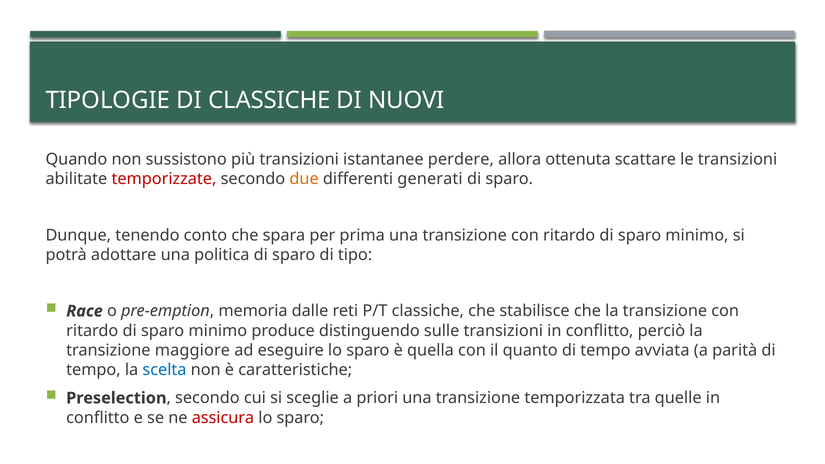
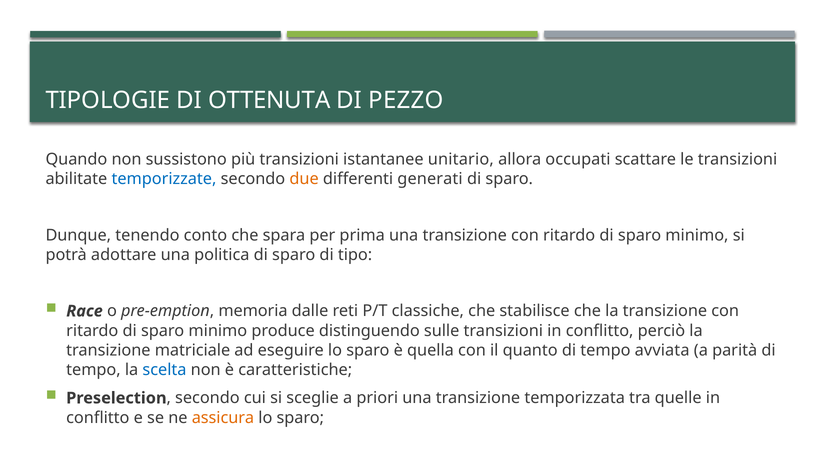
DI CLASSICHE: CLASSICHE -> OTTENUTA (269, 100)
NUOVI: NUOVI -> PEZZO (406, 100)
perdere: perdere -> unitario (461, 159)
ottenuta: ottenuta -> occupati (578, 159)
temporizzate colour: red -> blue (164, 179)
maggiore: maggiore -> matriciale (192, 350)
assicura colour: red -> orange (223, 418)
